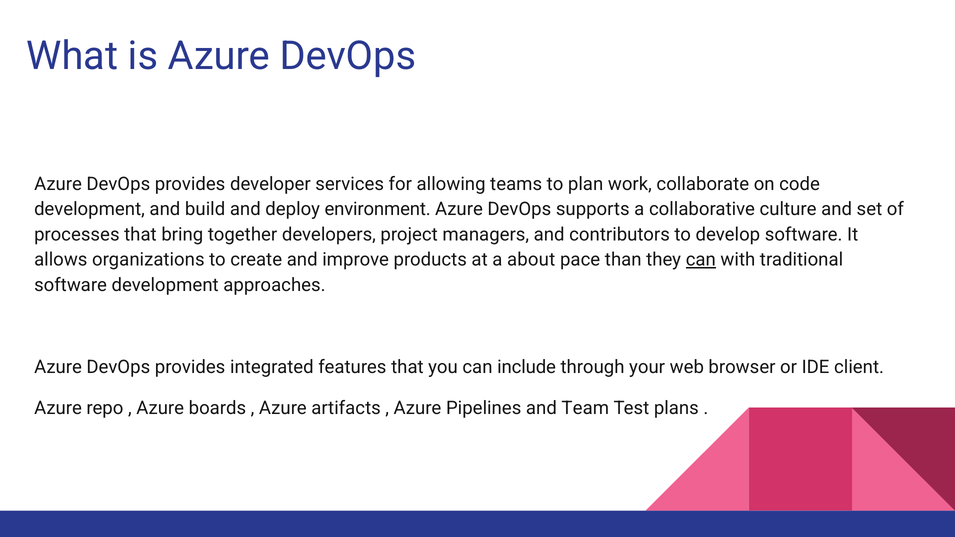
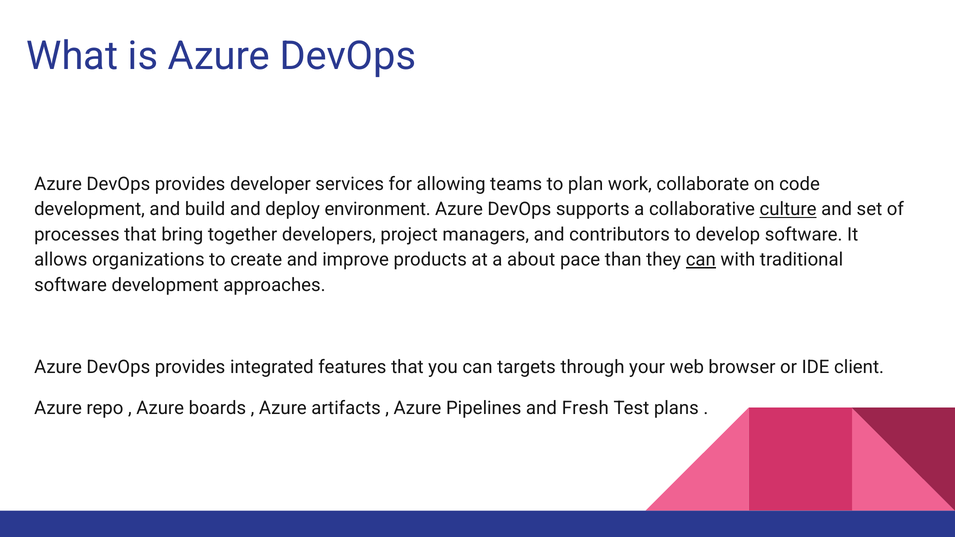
culture underline: none -> present (788, 209)
include: include -> targets (526, 367)
Team: Team -> Fresh (585, 409)
